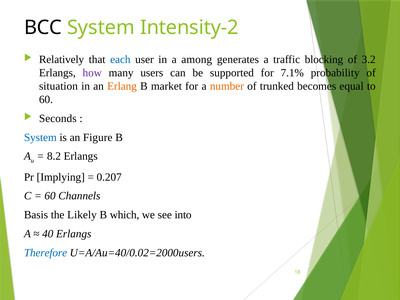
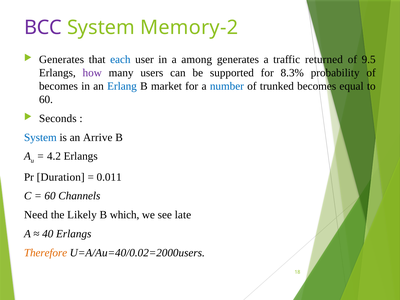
BCC colour: black -> purple (43, 28)
Intensity-2: Intensity-2 -> Memory-2 (189, 28)
Relatively: Relatively -> Generates (62, 59)
blocking: blocking -> returned (324, 59)
3.2: 3.2 -> 9.5 (369, 59)
7.1%: 7.1% -> 8.3% (292, 73)
situation: situation -> becomes (58, 86)
Erlang colour: orange -> blue (122, 86)
number colour: orange -> blue (227, 86)
Figure: Figure -> Arrive (98, 137)
8.2: 8.2 -> 4.2 (54, 156)
Implying: Implying -> Duration (61, 177)
0.207: 0.207 -> 0.011 (109, 177)
Basis: Basis -> Need (36, 215)
into: into -> late (183, 215)
Therefore colour: blue -> orange (46, 253)
